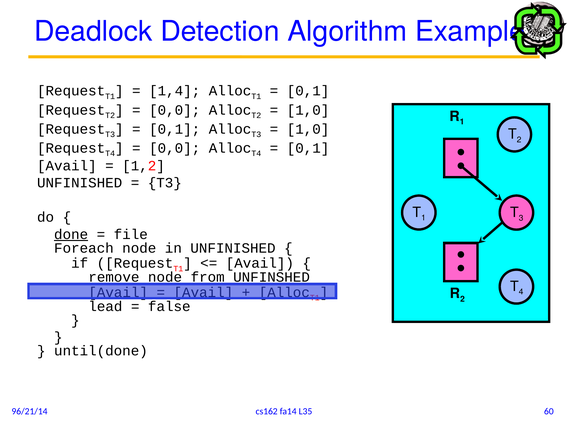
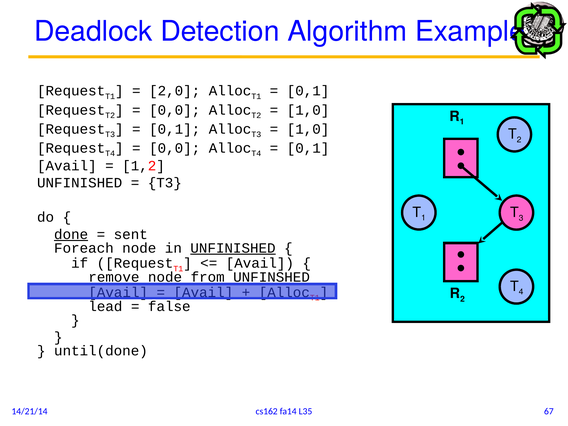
1,4: 1,4 -> 2,0 (175, 91)
file: file -> sent (131, 234)
UNFINISHED underline: none -> present (233, 248)
60: 60 -> 67 (549, 411)
96/21/14: 96/21/14 -> 14/21/14 (30, 412)
